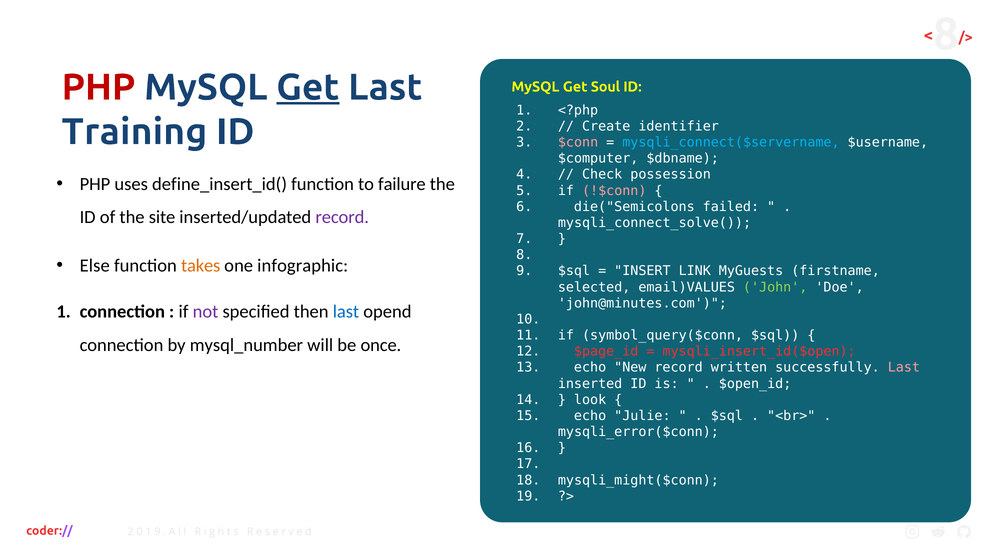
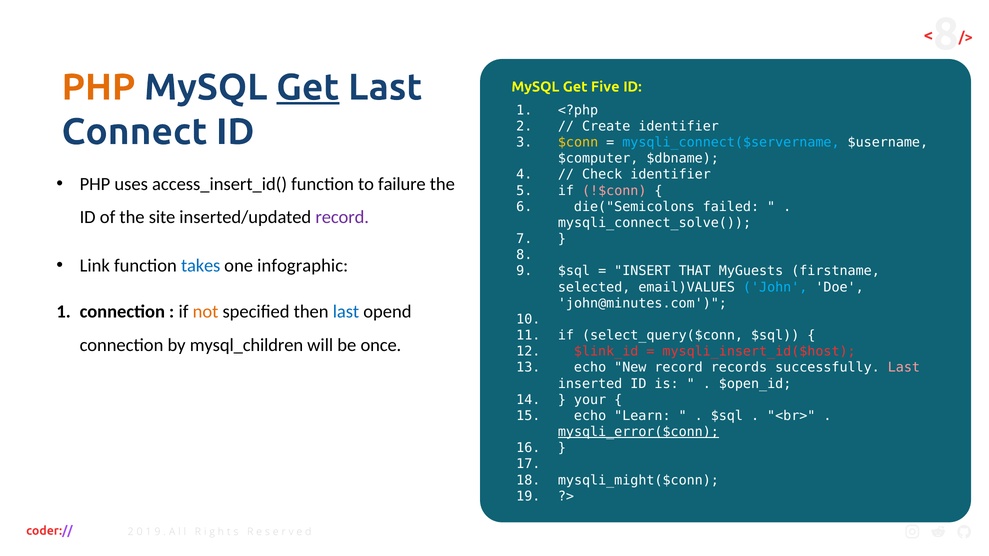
PHP colour: red -> orange (99, 87)
Soul: Soul -> Five (605, 87)
Training: Training -> Connect (134, 132)
$conn colour: pink -> yellow (578, 142)
Check possession: possession -> identifier (671, 175)
define_insert_id(: define_insert_id( -> access_insert_id( (220, 184)
Else: Else -> Link (95, 266)
takes colour: orange -> blue (201, 266)
LINK: LINK -> THAT (695, 271)
John colour: light green -> light blue (775, 287)
not colour: purple -> orange (205, 312)
symbol_query($conn: symbol_query($conn -> select_query($conn (663, 336)
mysql_number: mysql_number -> mysql_children (246, 345)
$page_id: $page_id -> $link_id (606, 352)
mysqli_insert_id($open: mysqli_insert_id($open -> mysqli_insert_id($host (759, 352)
written: written -> records (739, 368)
look: look -> your (590, 400)
Julie: Julie -> Learn (642, 416)
mysqli_error($conn underline: none -> present (638, 432)
